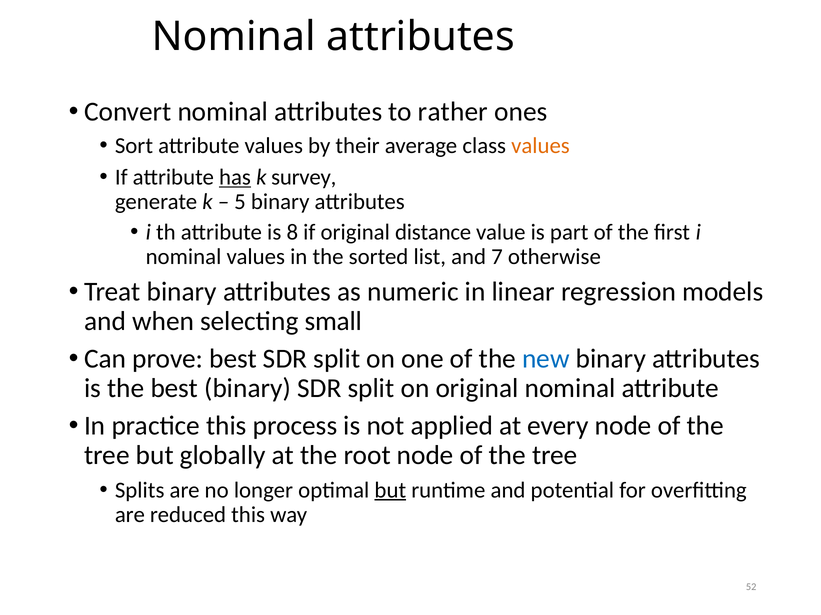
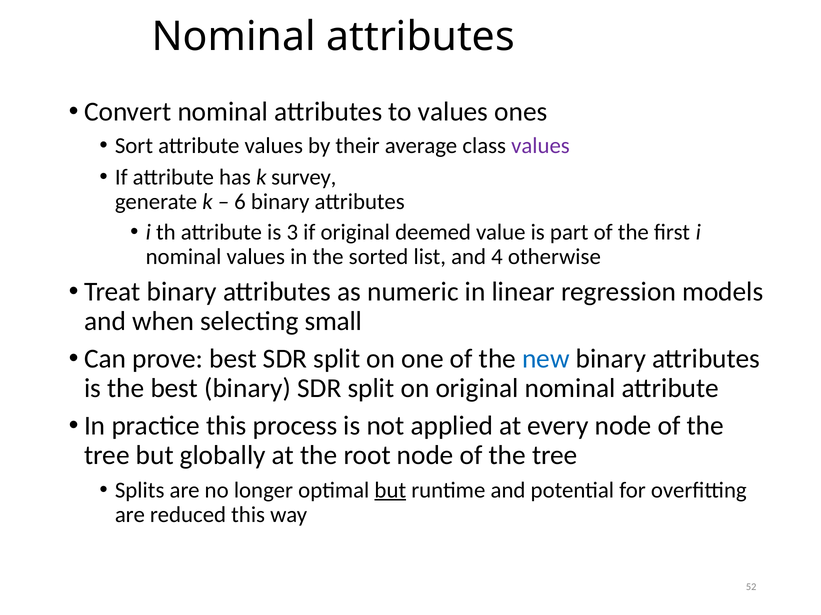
to rather: rather -> values (453, 112)
values colour: orange -> purple (540, 146)
has underline: present -> none (235, 177)
5: 5 -> 6 (240, 202)
8: 8 -> 3 (292, 232)
distance: distance -> deemed (433, 232)
7: 7 -> 4 (497, 257)
